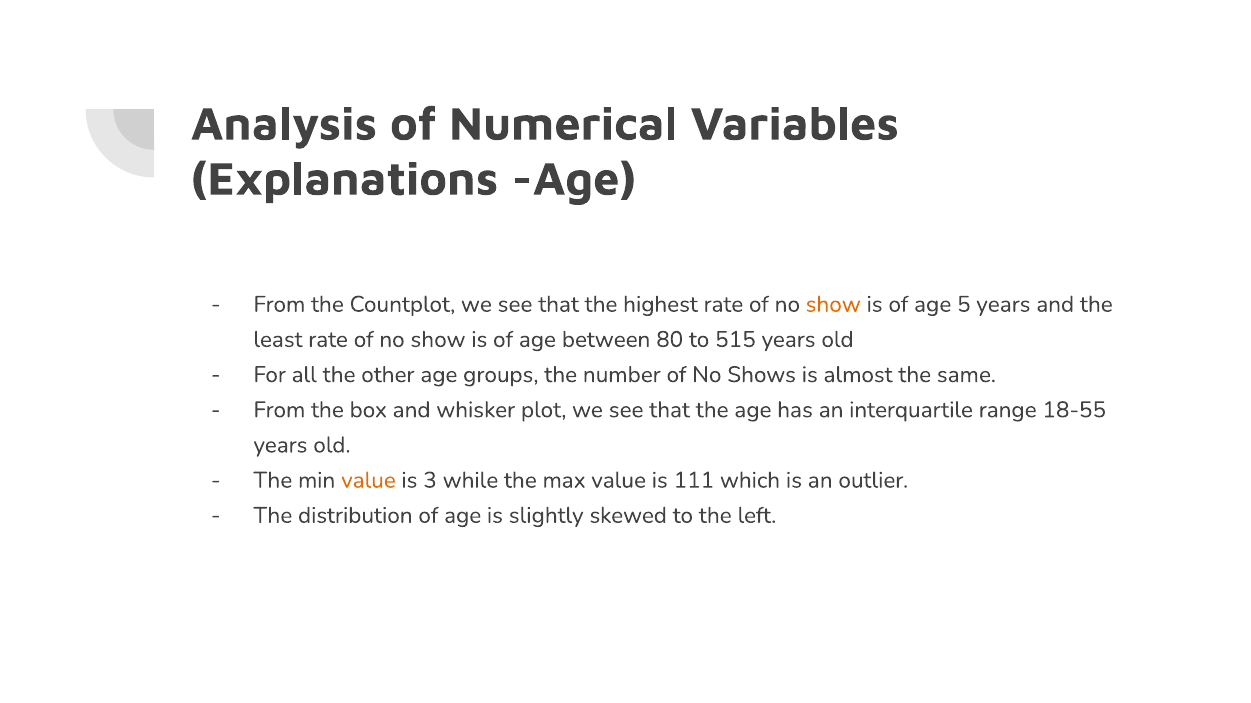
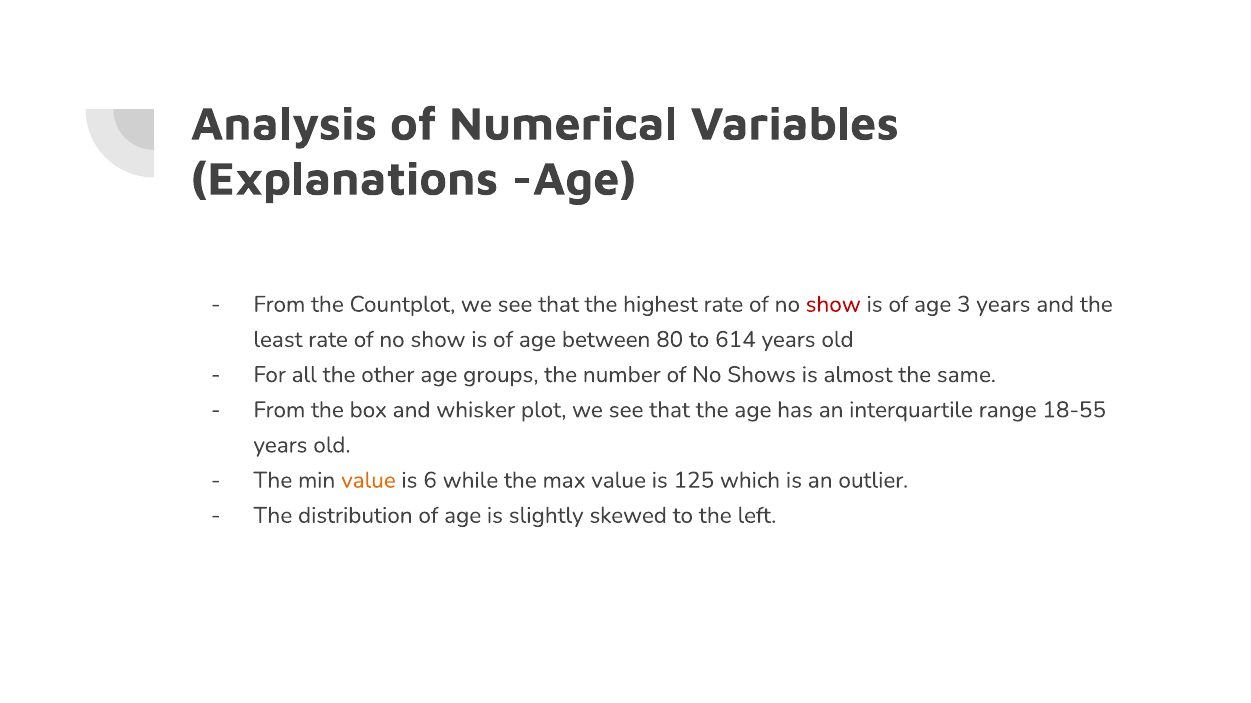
show colour: orange -> red (833, 305)
5: 5 -> 3 (964, 305)
515: 515 -> 614 (735, 340)
3: 3 -> 6 (430, 481)
111: 111 -> 125 (694, 481)
